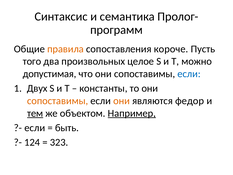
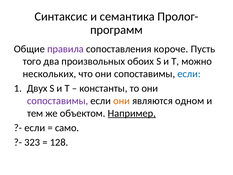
правила colour: orange -> purple (65, 49)
целое: целое -> обоих (141, 61)
допустимая: допустимая -> нескольких (49, 74)
сопоставимы colour: orange -> purple (58, 101)
федор: федор -> одном (190, 101)
тем underline: present -> none (35, 113)
быть: быть -> само (67, 128)
124: 124 -> 323 (32, 142)
323: 323 -> 128 (59, 142)
